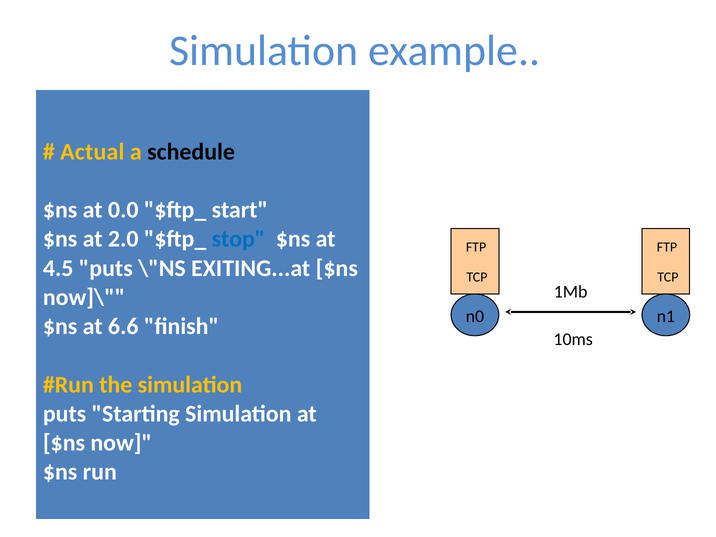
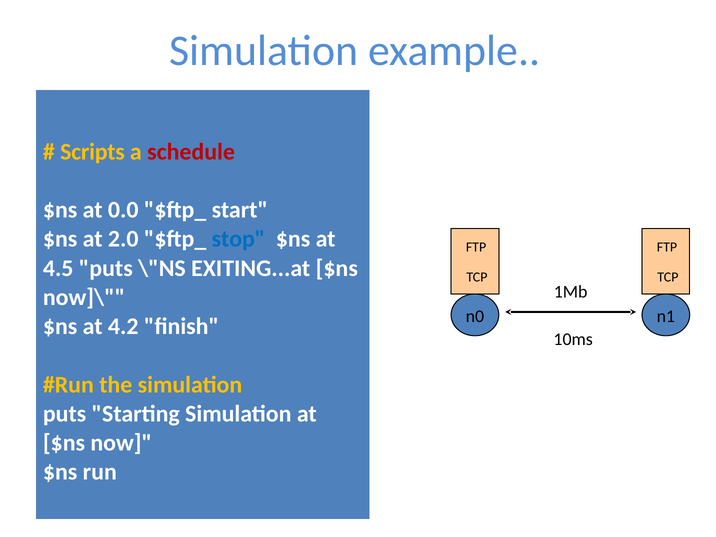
Actual: Actual -> Scripts (92, 152)
schedule colour: black -> red (191, 152)
6.6: 6.6 -> 4.2 (123, 326)
